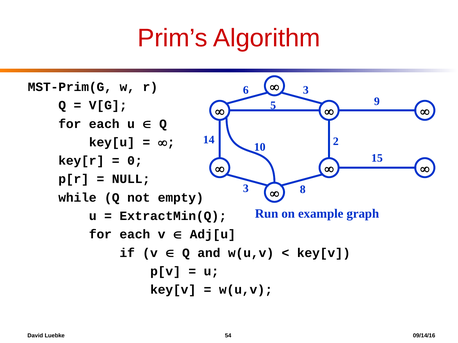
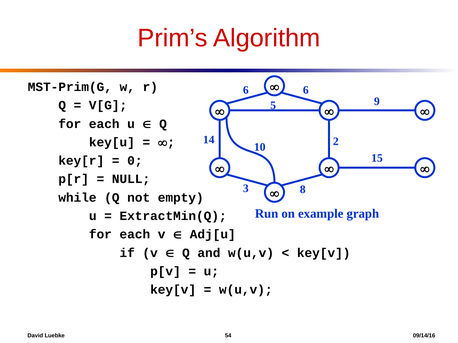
6 3: 3 -> 6 (306, 90)
